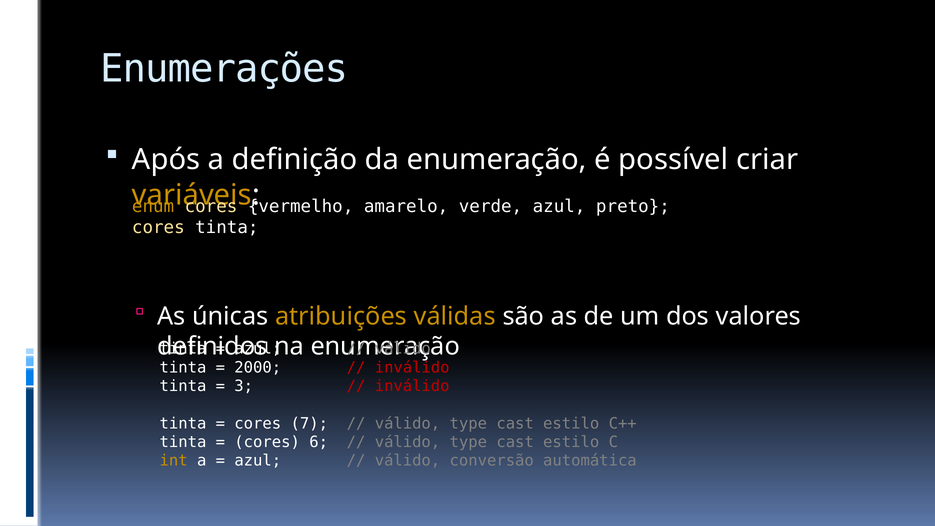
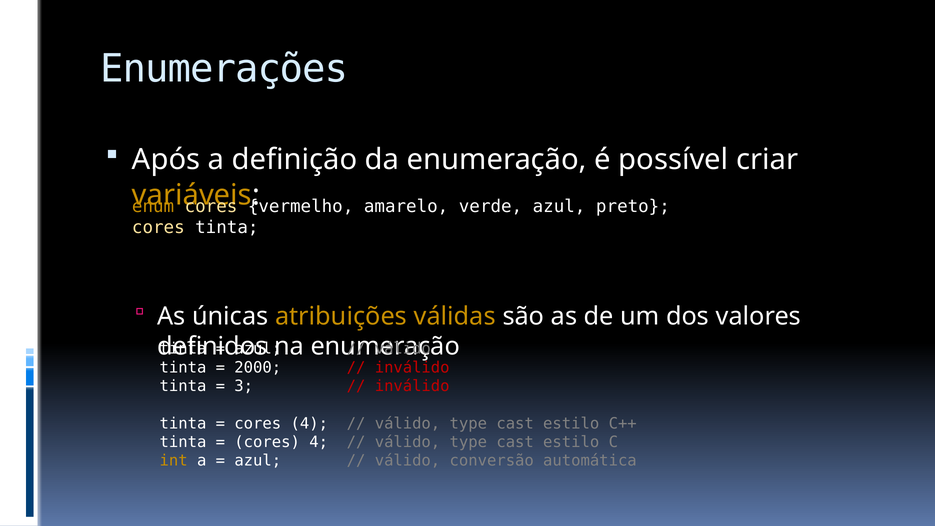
7: 7 -> 4 (309, 423)
6: 6 -> 4 (319, 442)
